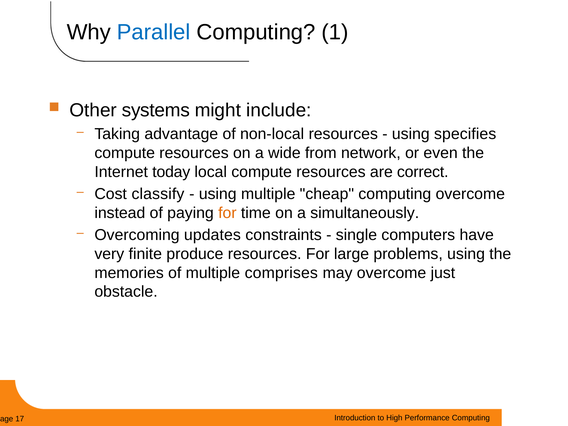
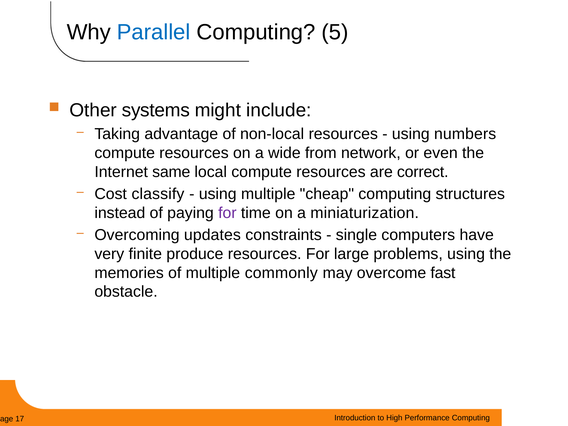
1: 1 -> 5 (335, 32)
specifies: specifies -> numbers (465, 134)
today: today -> same (171, 172)
computing overcome: overcome -> structures (470, 194)
for colour: orange -> purple (227, 213)
simultaneously: simultaneously -> miniaturization (365, 213)
comprises: comprises -> commonly (281, 273)
just: just -> fast (443, 273)
